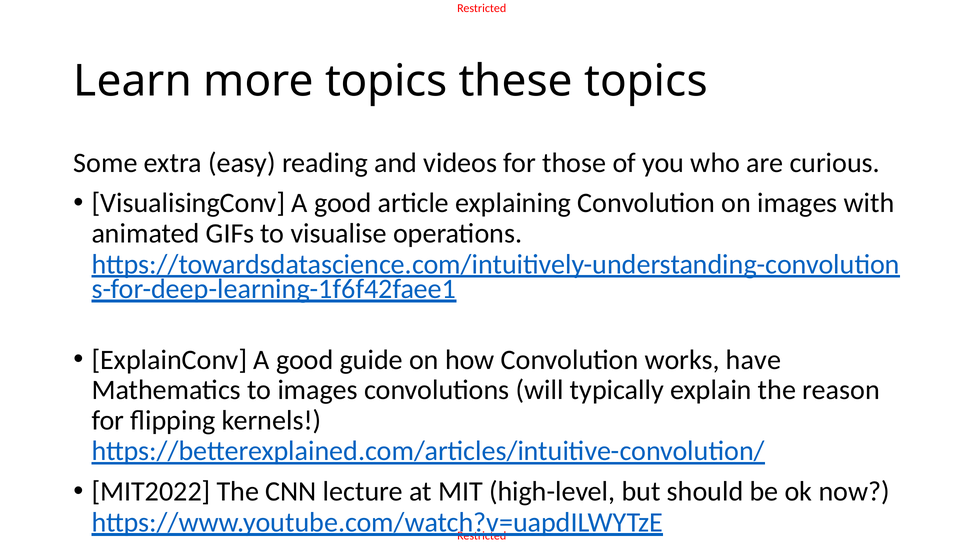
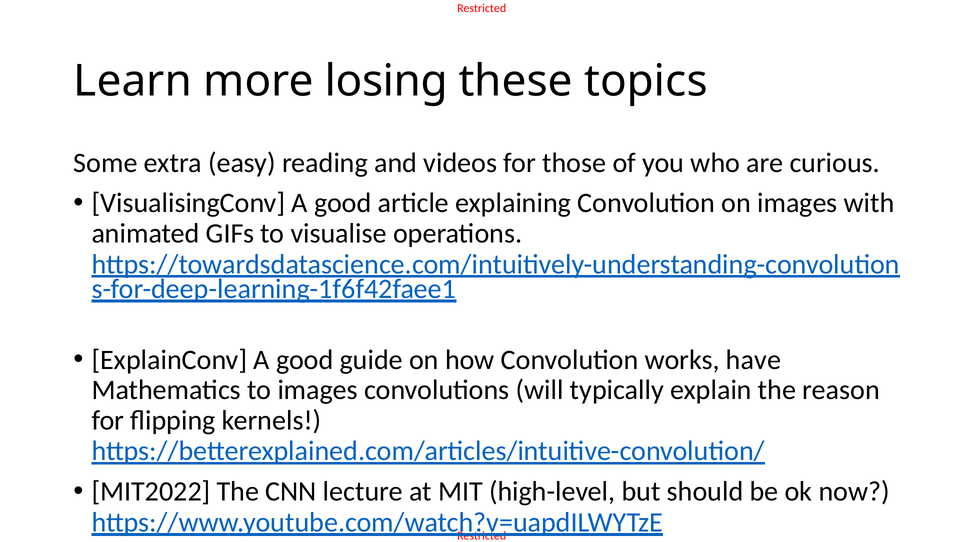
more topics: topics -> losing (386, 81)
